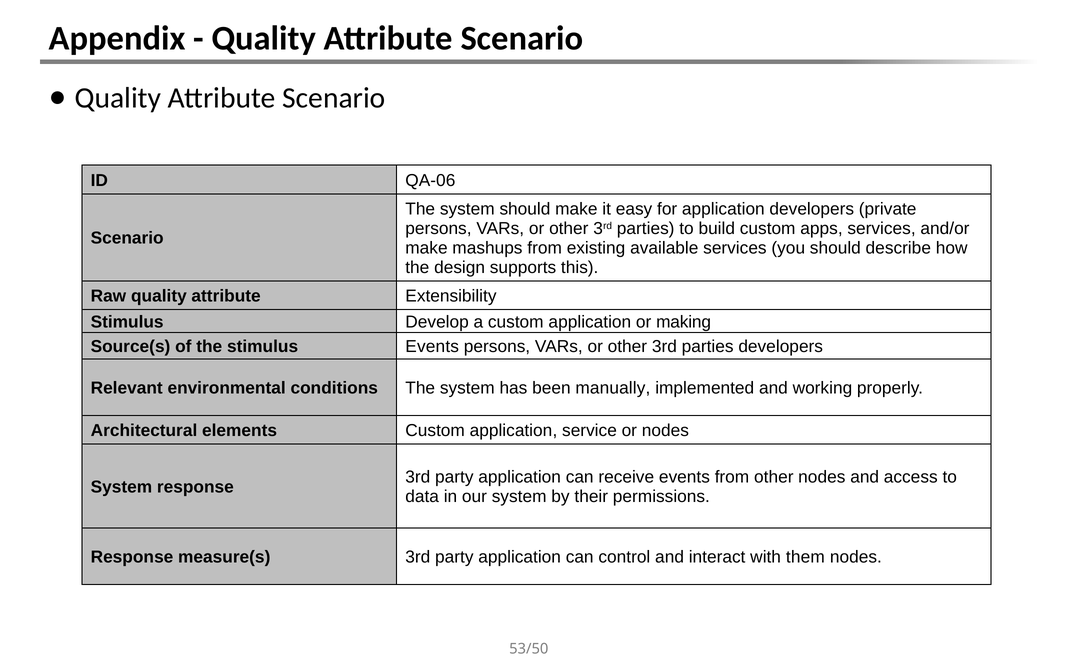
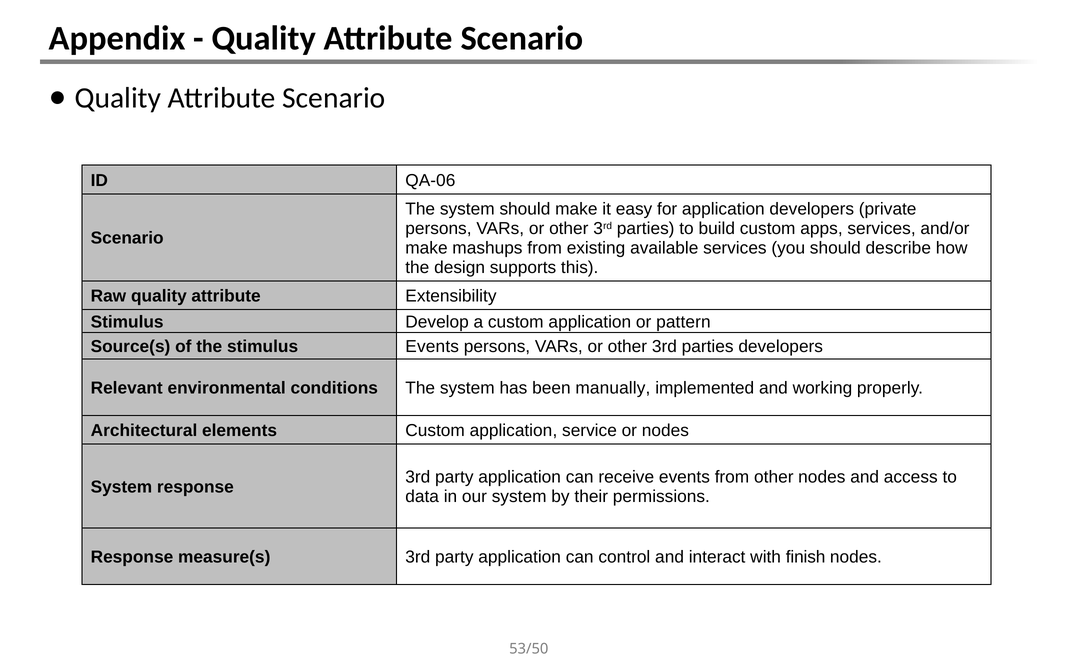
making: making -> pattern (683, 322)
them: them -> finish (806, 557)
